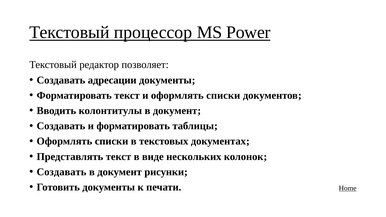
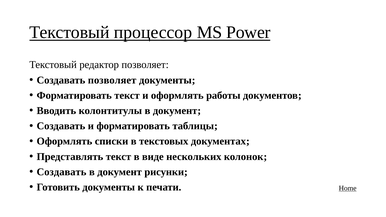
Создавать адресации: адресации -> позволяет (112, 80)
и оформлять списки: списки -> работы (223, 95)
